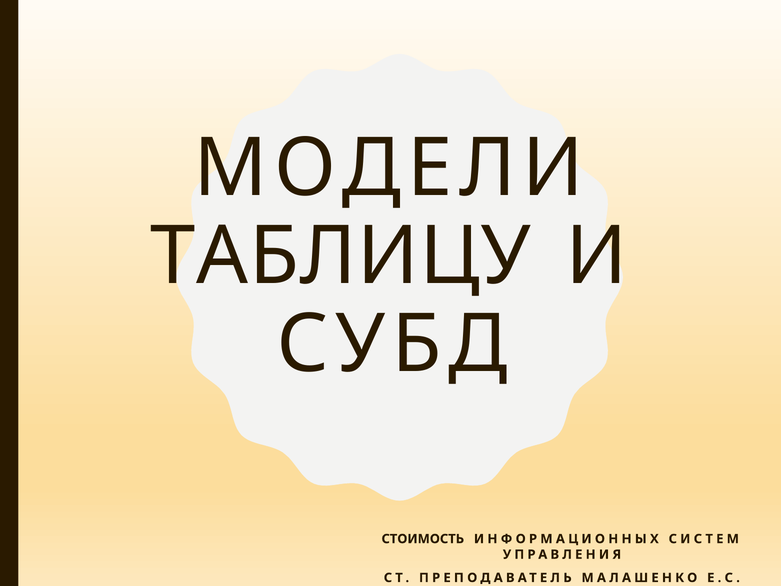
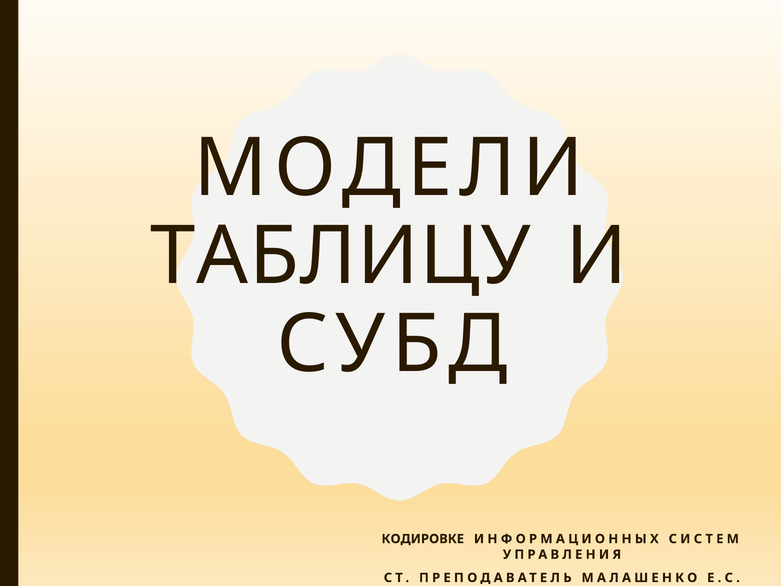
СТОИМОСТЬ: СТОИМОСТЬ -> КОДИРОВКЕ (423, 539)
